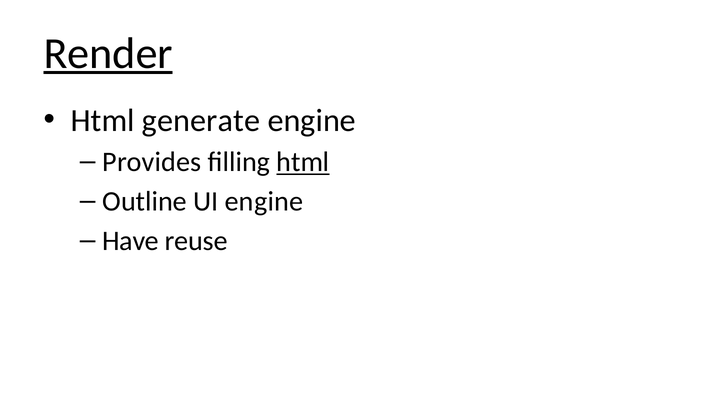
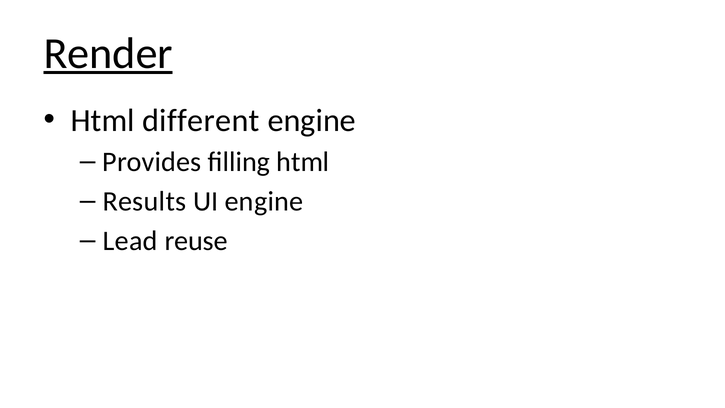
generate: generate -> different (201, 120)
html underline: present -> none (303, 162)
Outline: Outline -> Results (144, 202)
Have: Have -> Lead (130, 241)
